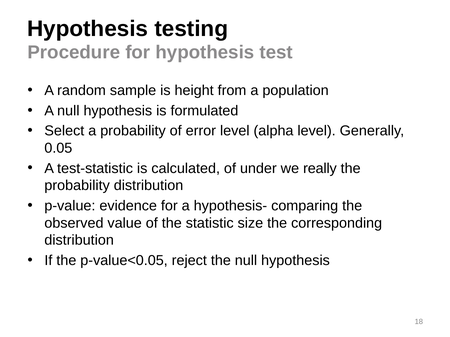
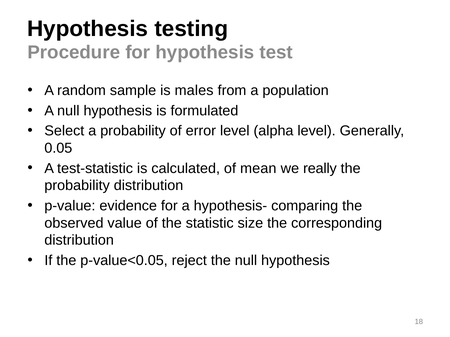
height: height -> males (194, 91)
under: under -> mean (258, 169)
